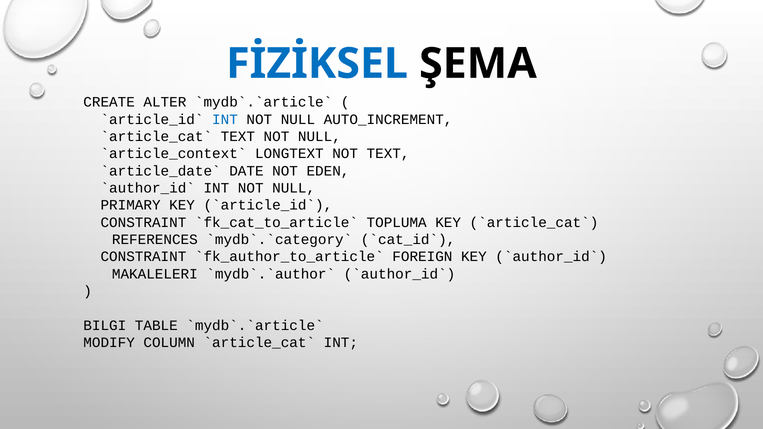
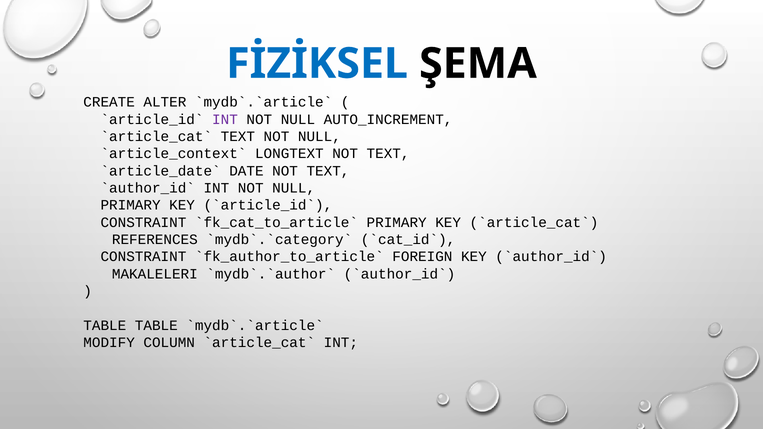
INT colour: blue -> purple (225, 119)
DATE NOT EDEN: EDEN -> TEXT (328, 171)
TOPLUMA: TOPLUMA -> PRIMARY (397, 222)
BILGI: BILGI -> TABLE (105, 325)
